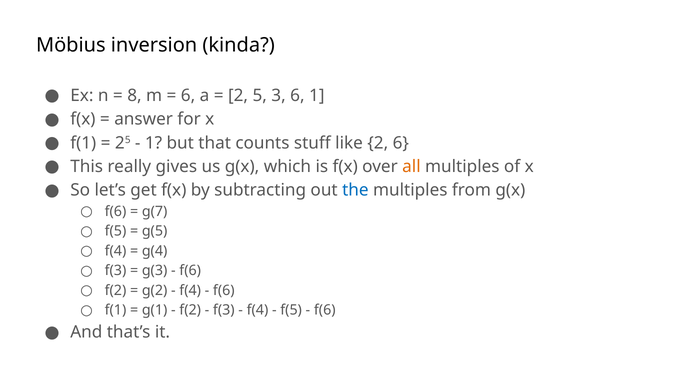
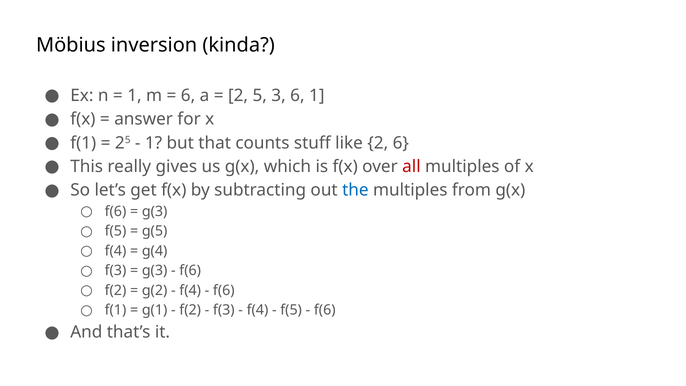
8: 8 -> 1 (134, 95)
all colour: orange -> red (411, 166)
g(7: g(7 -> g(3 (155, 211)
